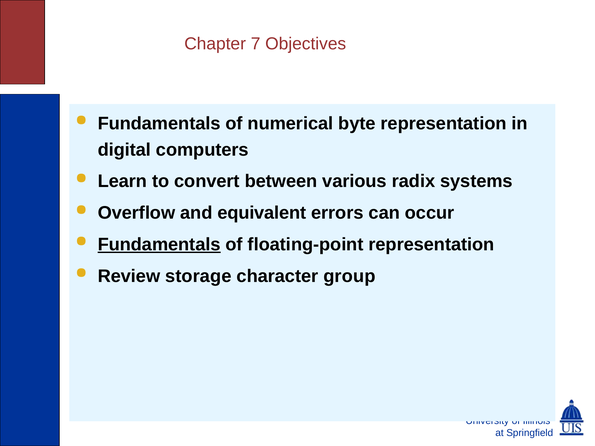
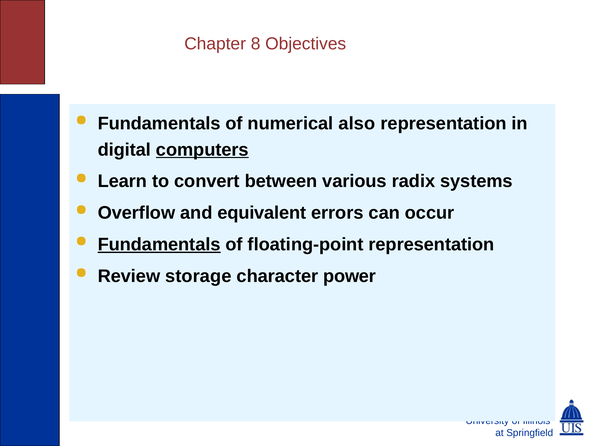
7: 7 -> 8 (256, 44)
byte: byte -> also (357, 124)
computers underline: none -> present (202, 150)
group: group -> power (350, 276)
